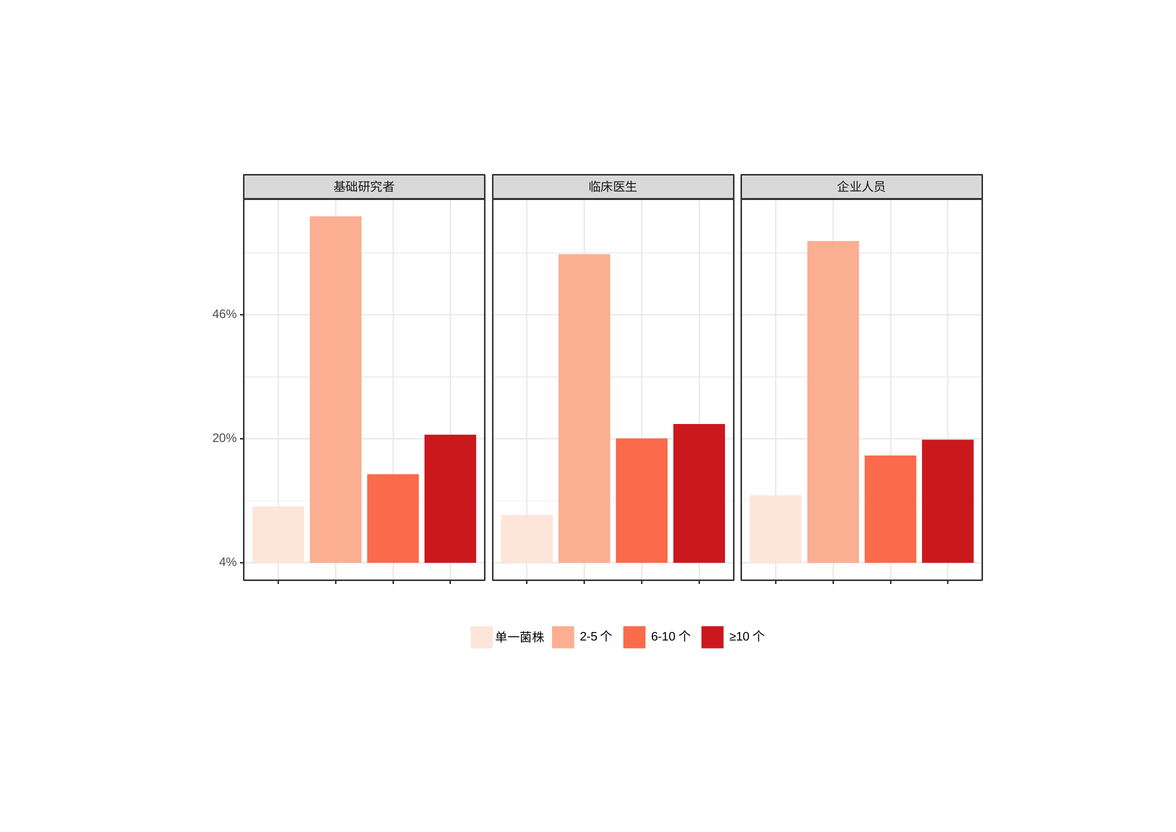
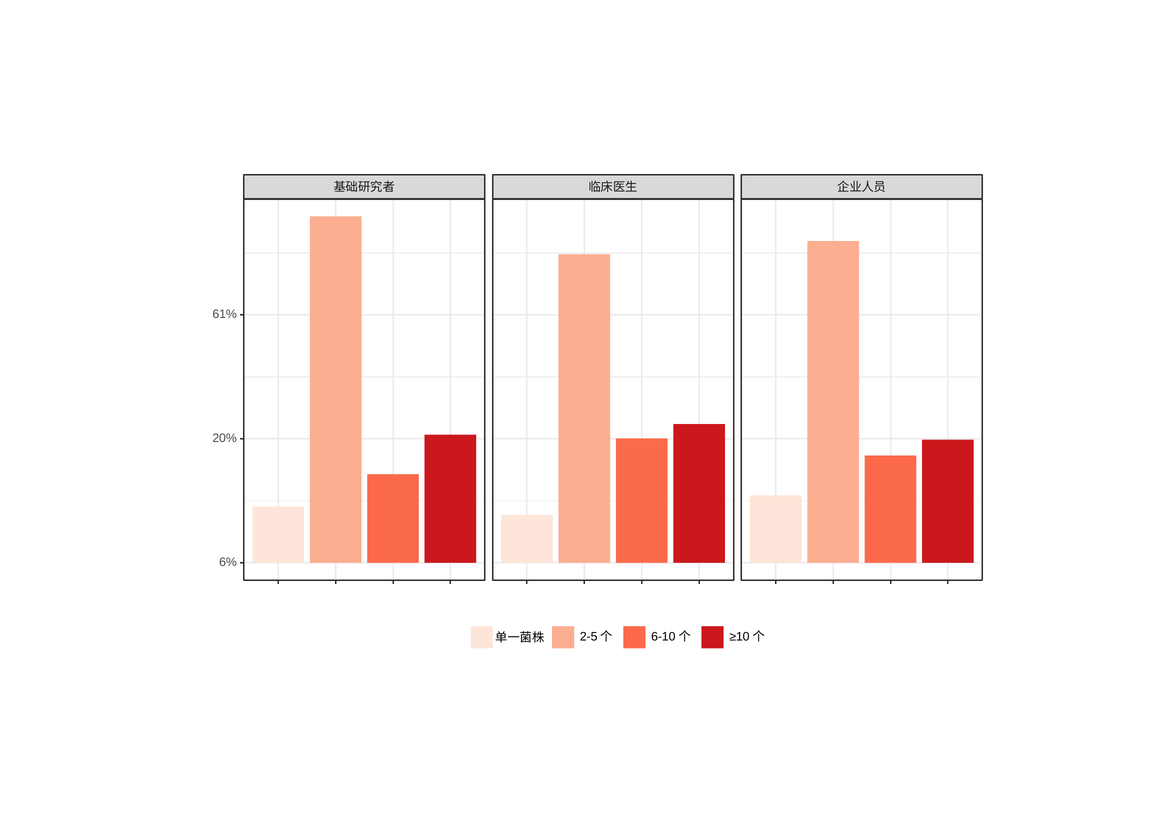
46%: 46% -> 61% (225, 314)
4%: 4% -> 6% (228, 562)
